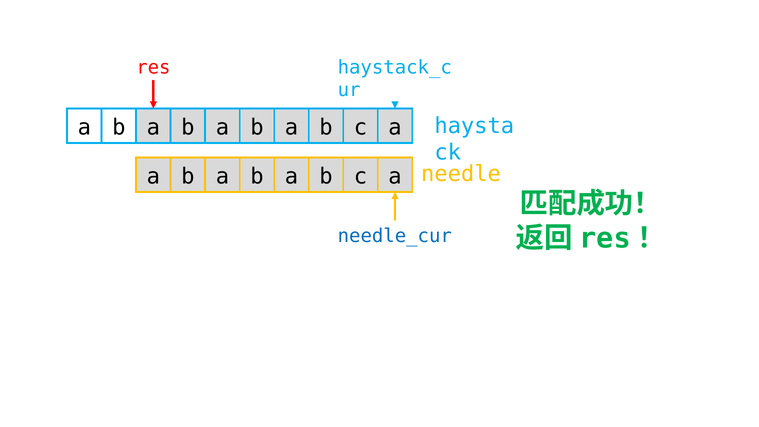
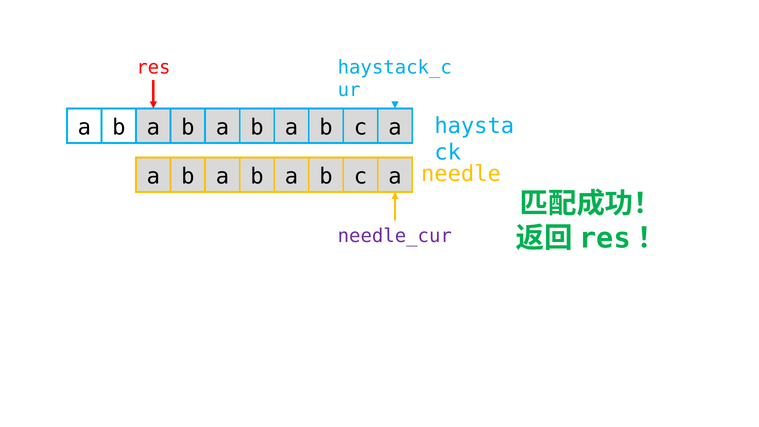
needle_cur colour: blue -> purple (395, 236)
